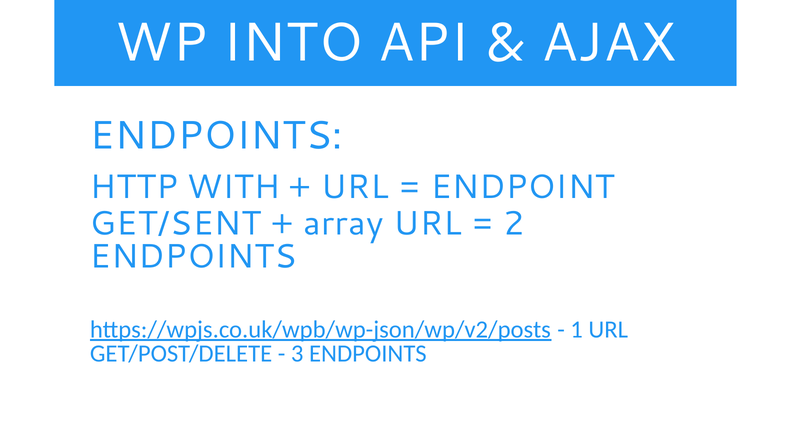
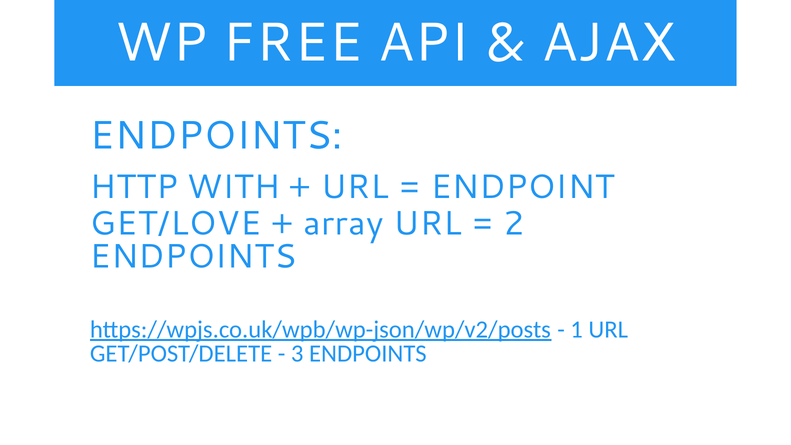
INTO: INTO -> FREE (292, 43)
GET/SENT: GET/SENT -> GET/LOVE (176, 224)
